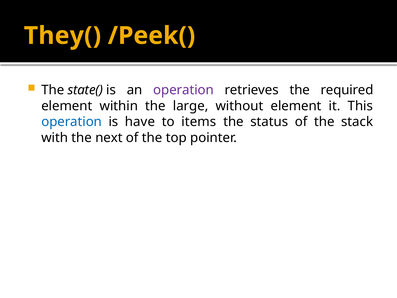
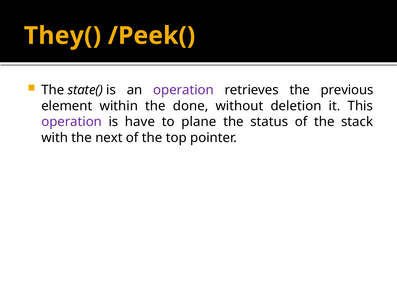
required: required -> previous (347, 90)
large: large -> done (191, 106)
without element: element -> deletion (296, 106)
operation colour: blue -> purple (72, 122)
items: items -> plane (199, 122)
